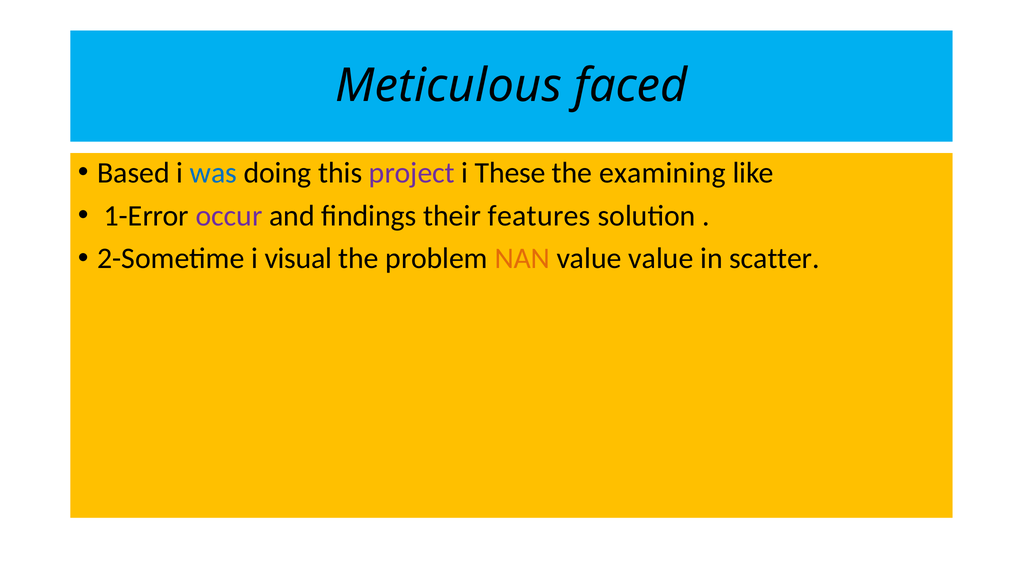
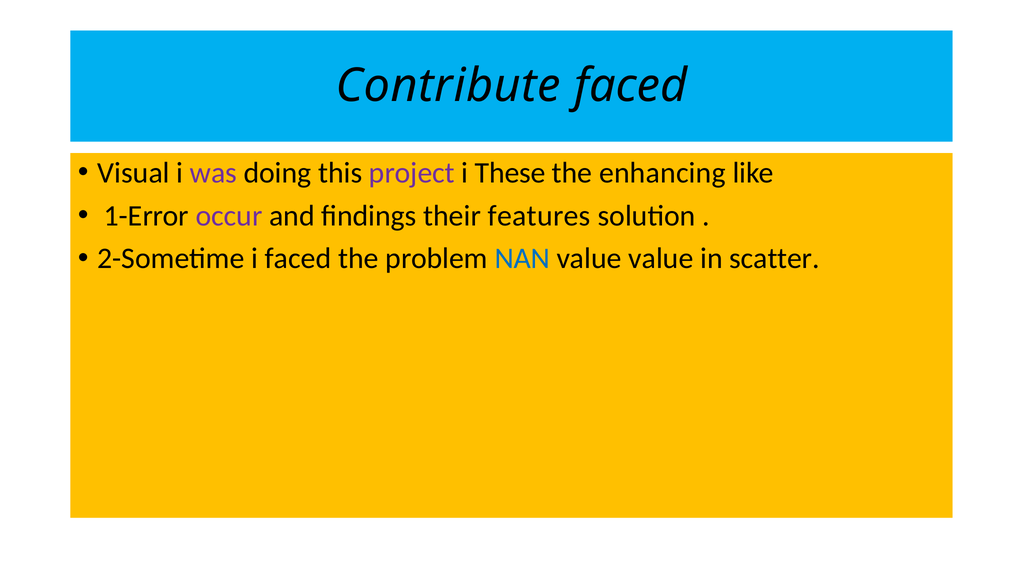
Meticulous: Meticulous -> Contribute (448, 86)
Based: Based -> Visual (133, 173)
was colour: blue -> purple (213, 173)
examining: examining -> enhancing (662, 173)
i visual: visual -> faced (298, 259)
NAN colour: orange -> blue (522, 259)
